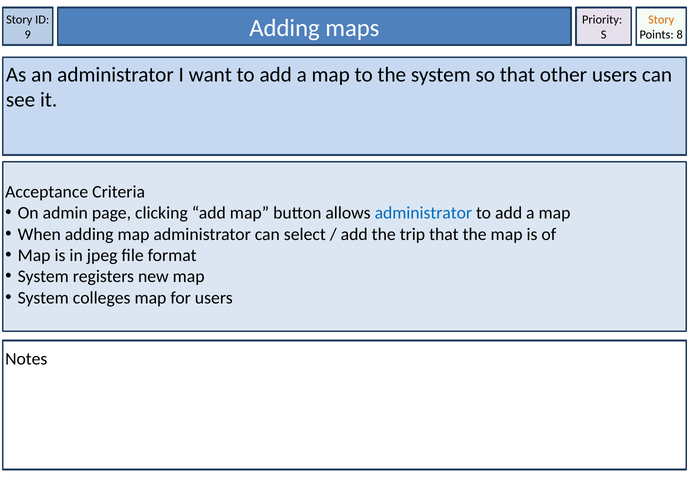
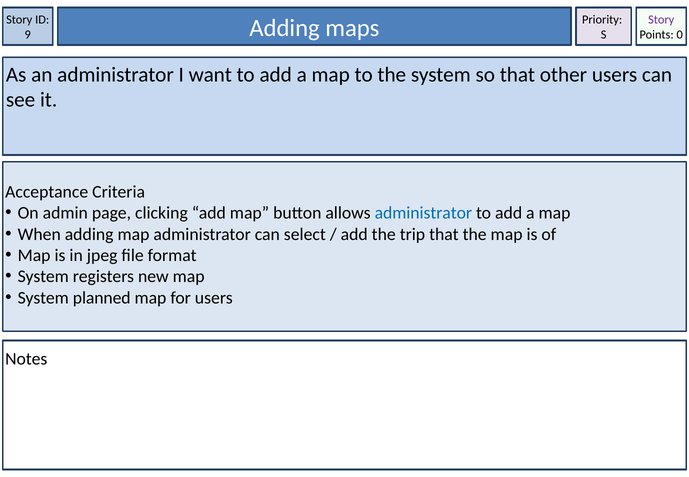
Story colour: orange -> purple (661, 20)
8: 8 -> 0 (680, 35)
colleges: colleges -> planned (102, 298)
